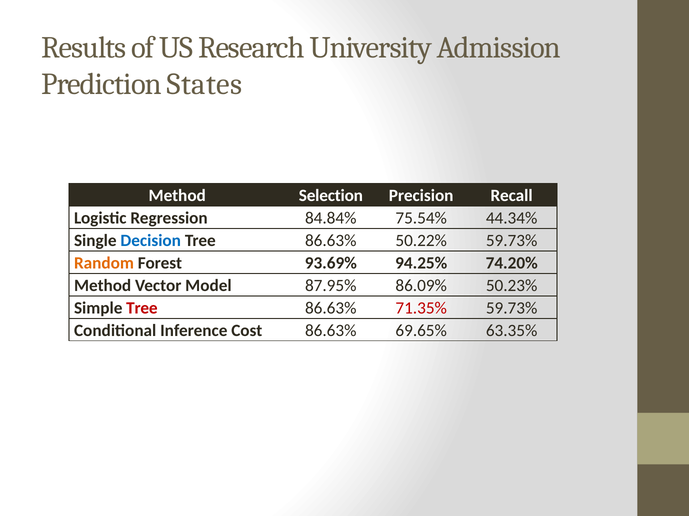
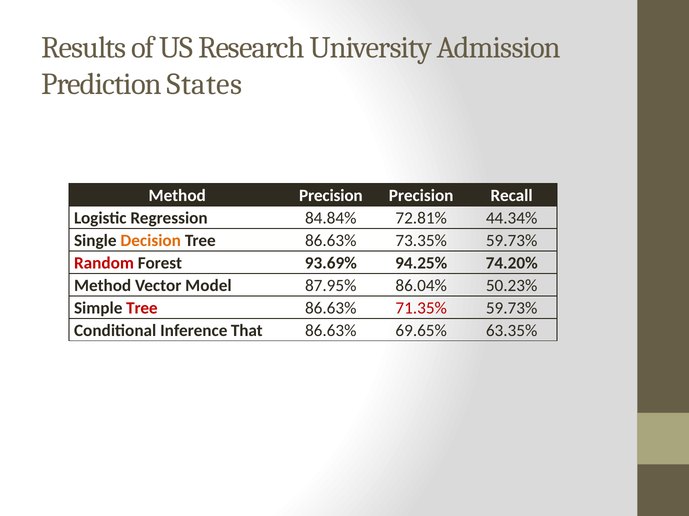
Method Selection: Selection -> Precision (331, 196)
75.54%: 75.54% -> 72.81% (421, 218)
Decision colour: blue -> orange (151, 241)
50.22%: 50.22% -> 73.35% (421, 241)
Random colour: orange -> red (104, 263)
86.09%: 86.09% -> 86.04% (421, 286)
Cost: Cost -> That (247, 331)
